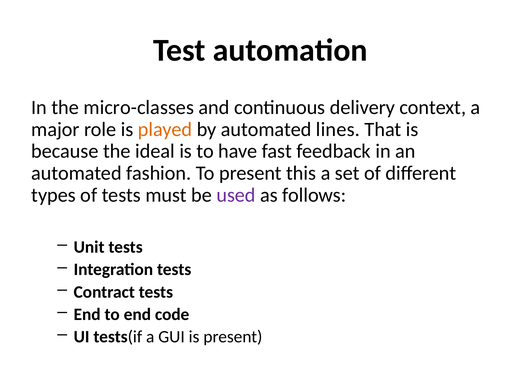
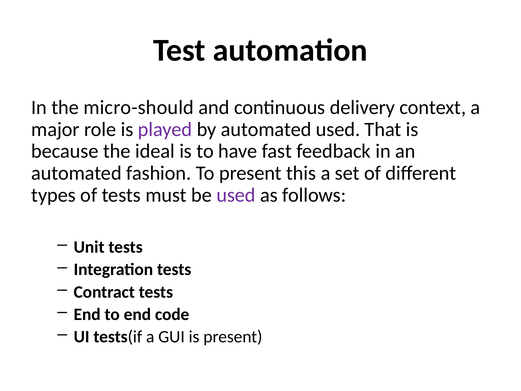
micro-classes: micro-classes -> micro-should (139, 107)
played colour: orange -> purple (165, 129)
automated lines: lines -> used (338, 129)
